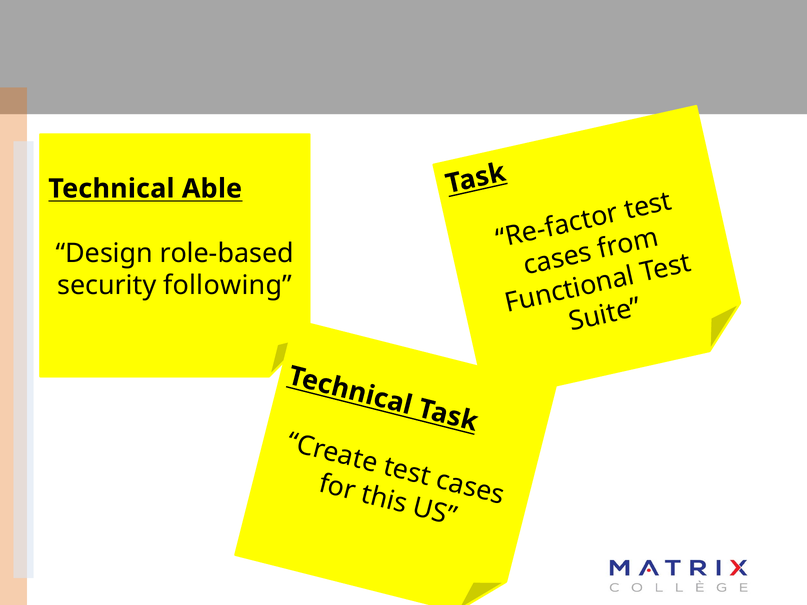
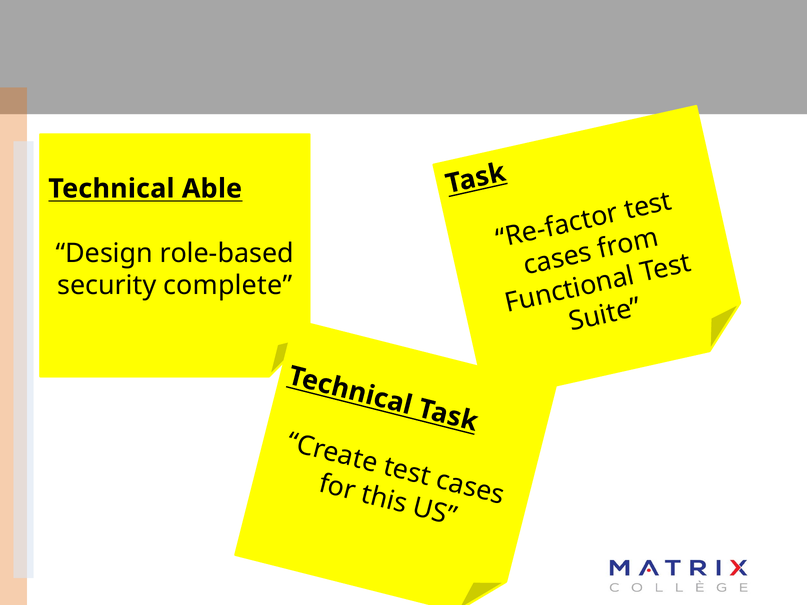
following: following -> complete (228, 286)
